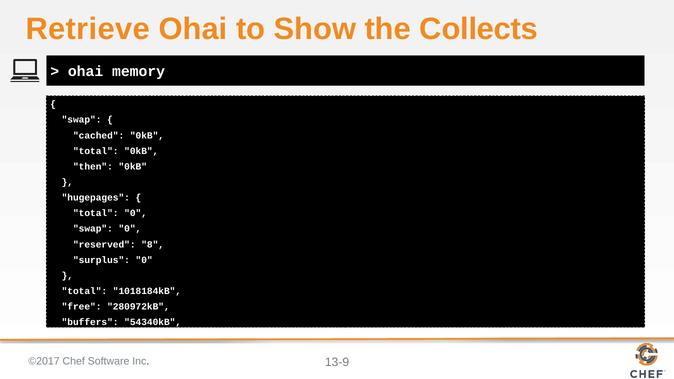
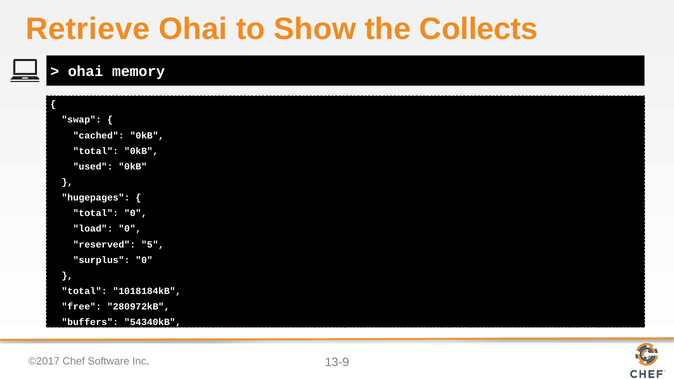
then: then -> used (93, 167)
swap: swap -> load (93, 229)
8: 8 -> 5 (153, 245)
